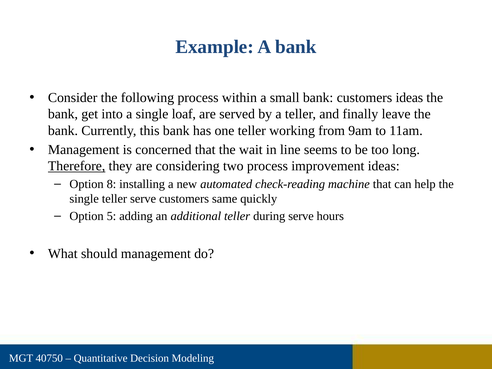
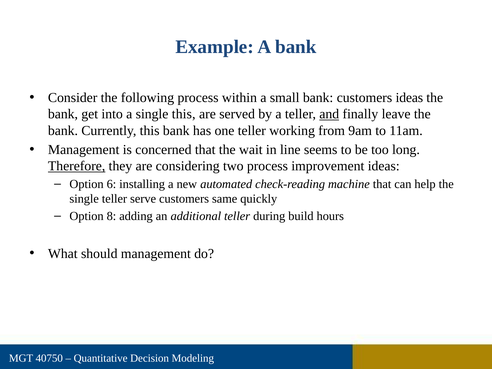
single loaf: loaf -> this (184, 114)
and underline: none -> present (329, 114)
8: 8 -> 6 (111, 184)
5: 5 -> 8 (111, 216)
during serve: serve -> build (301, 216)
